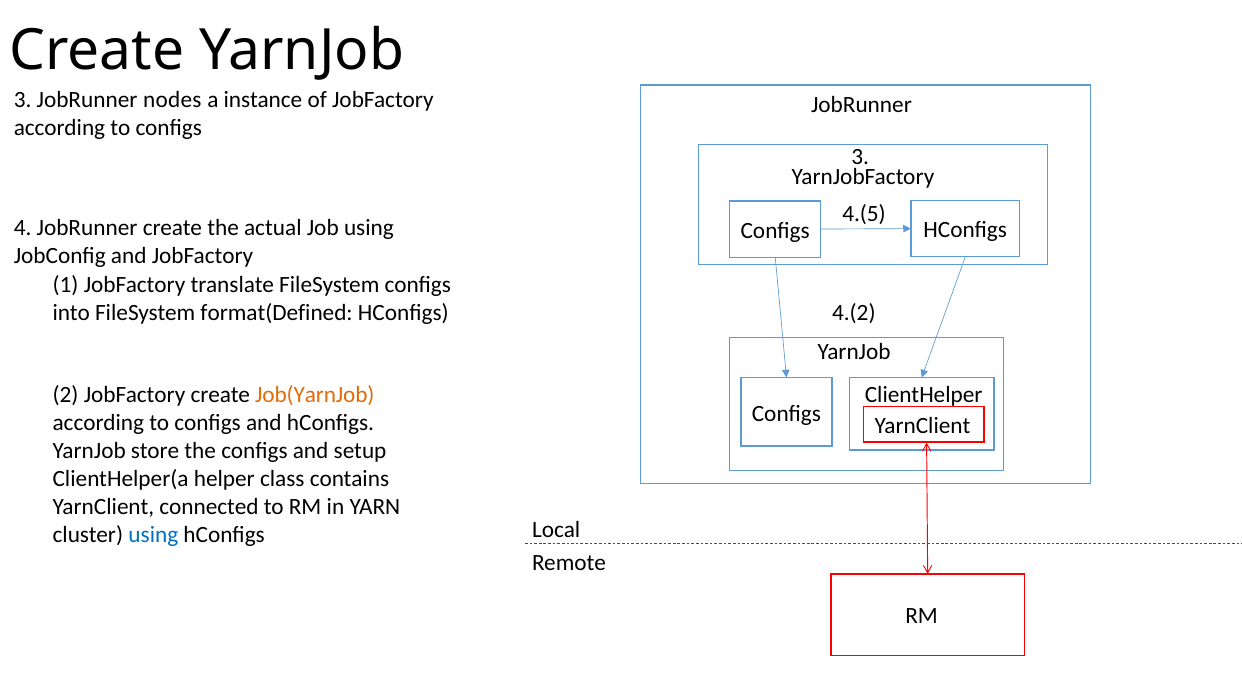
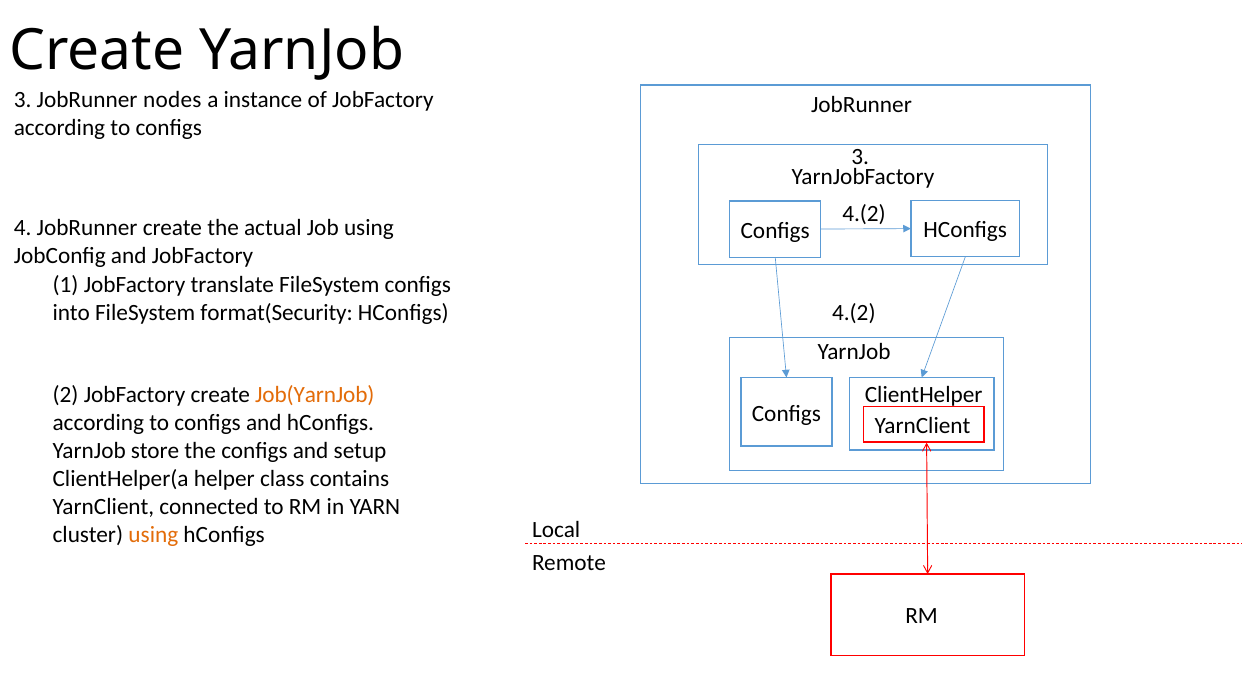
4.(5: 4.(5 -> 4.(2 (864, 214)
format(Defined: format(Defined -> format(Security (277, 313)
using colour: blue -> orange (153, 535)
